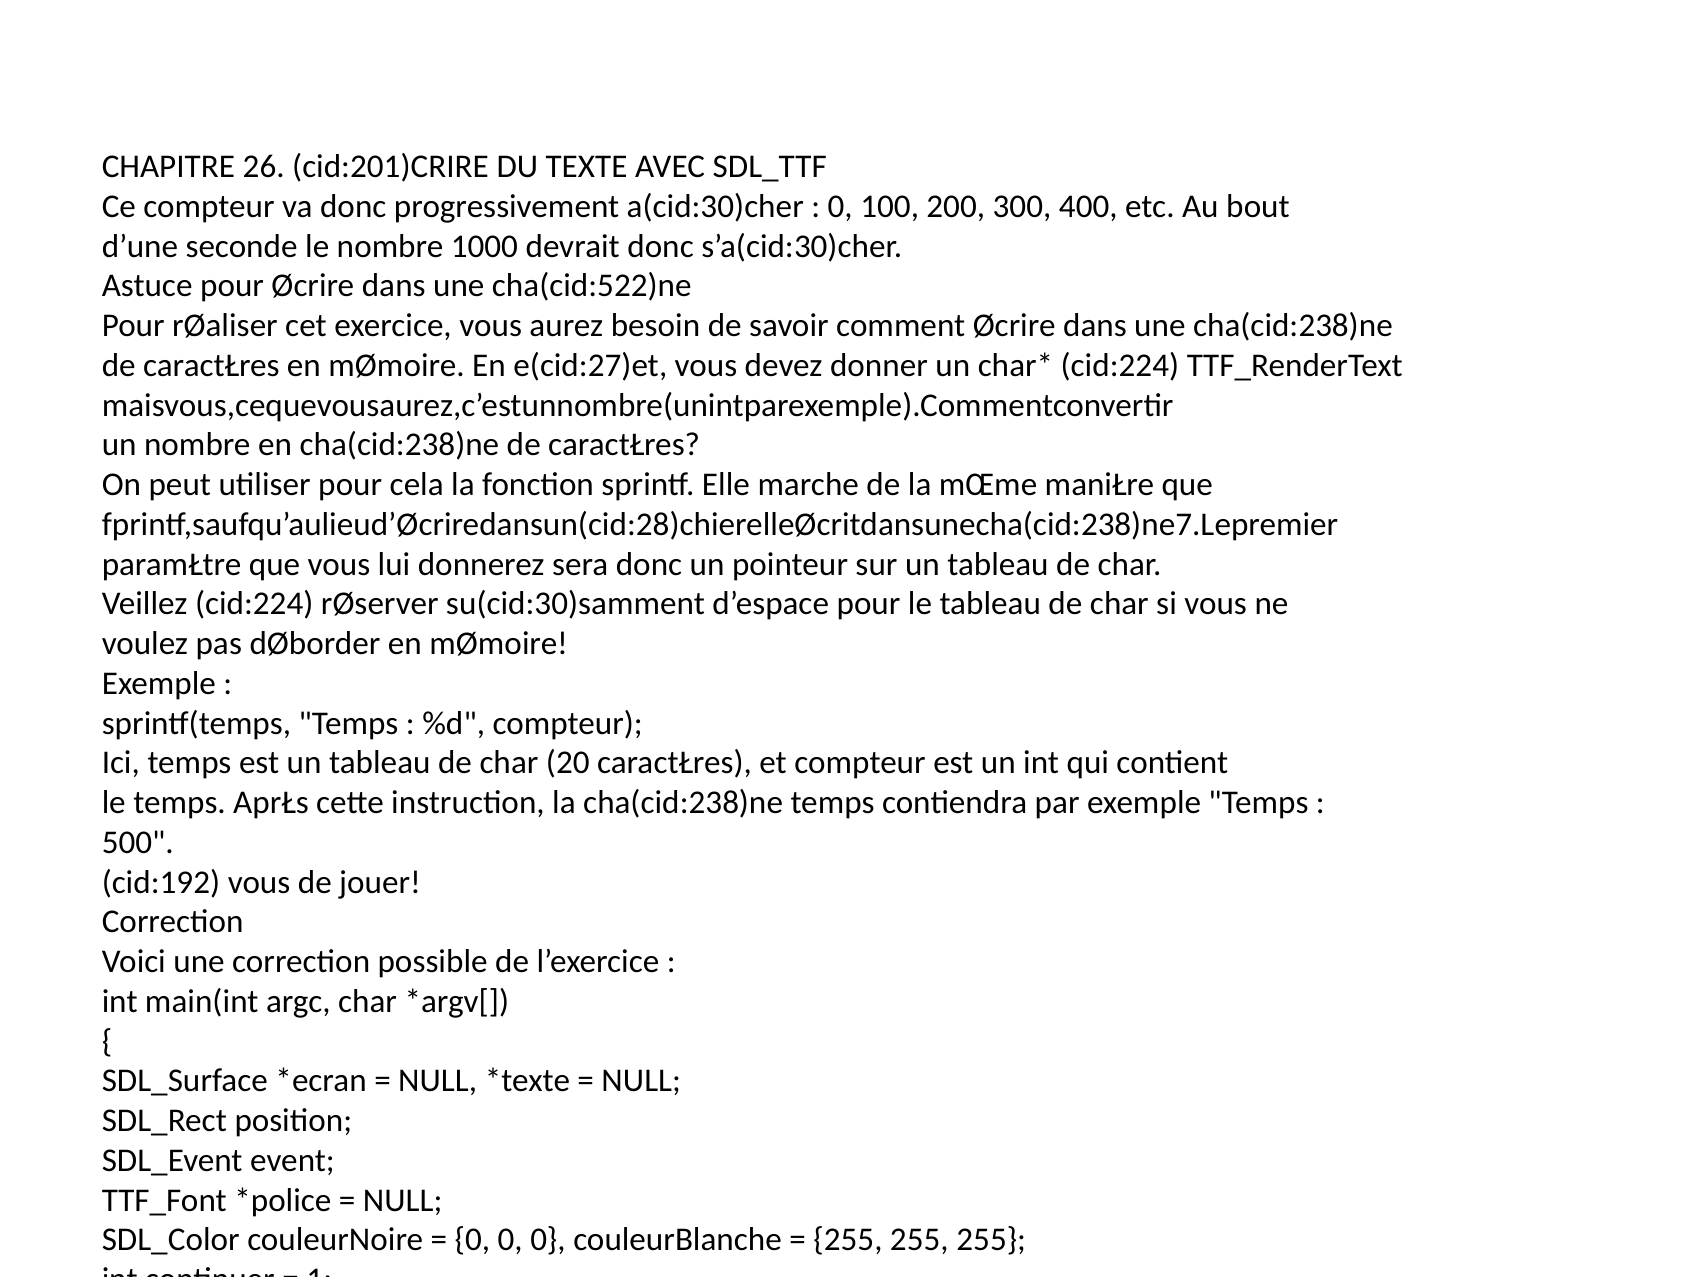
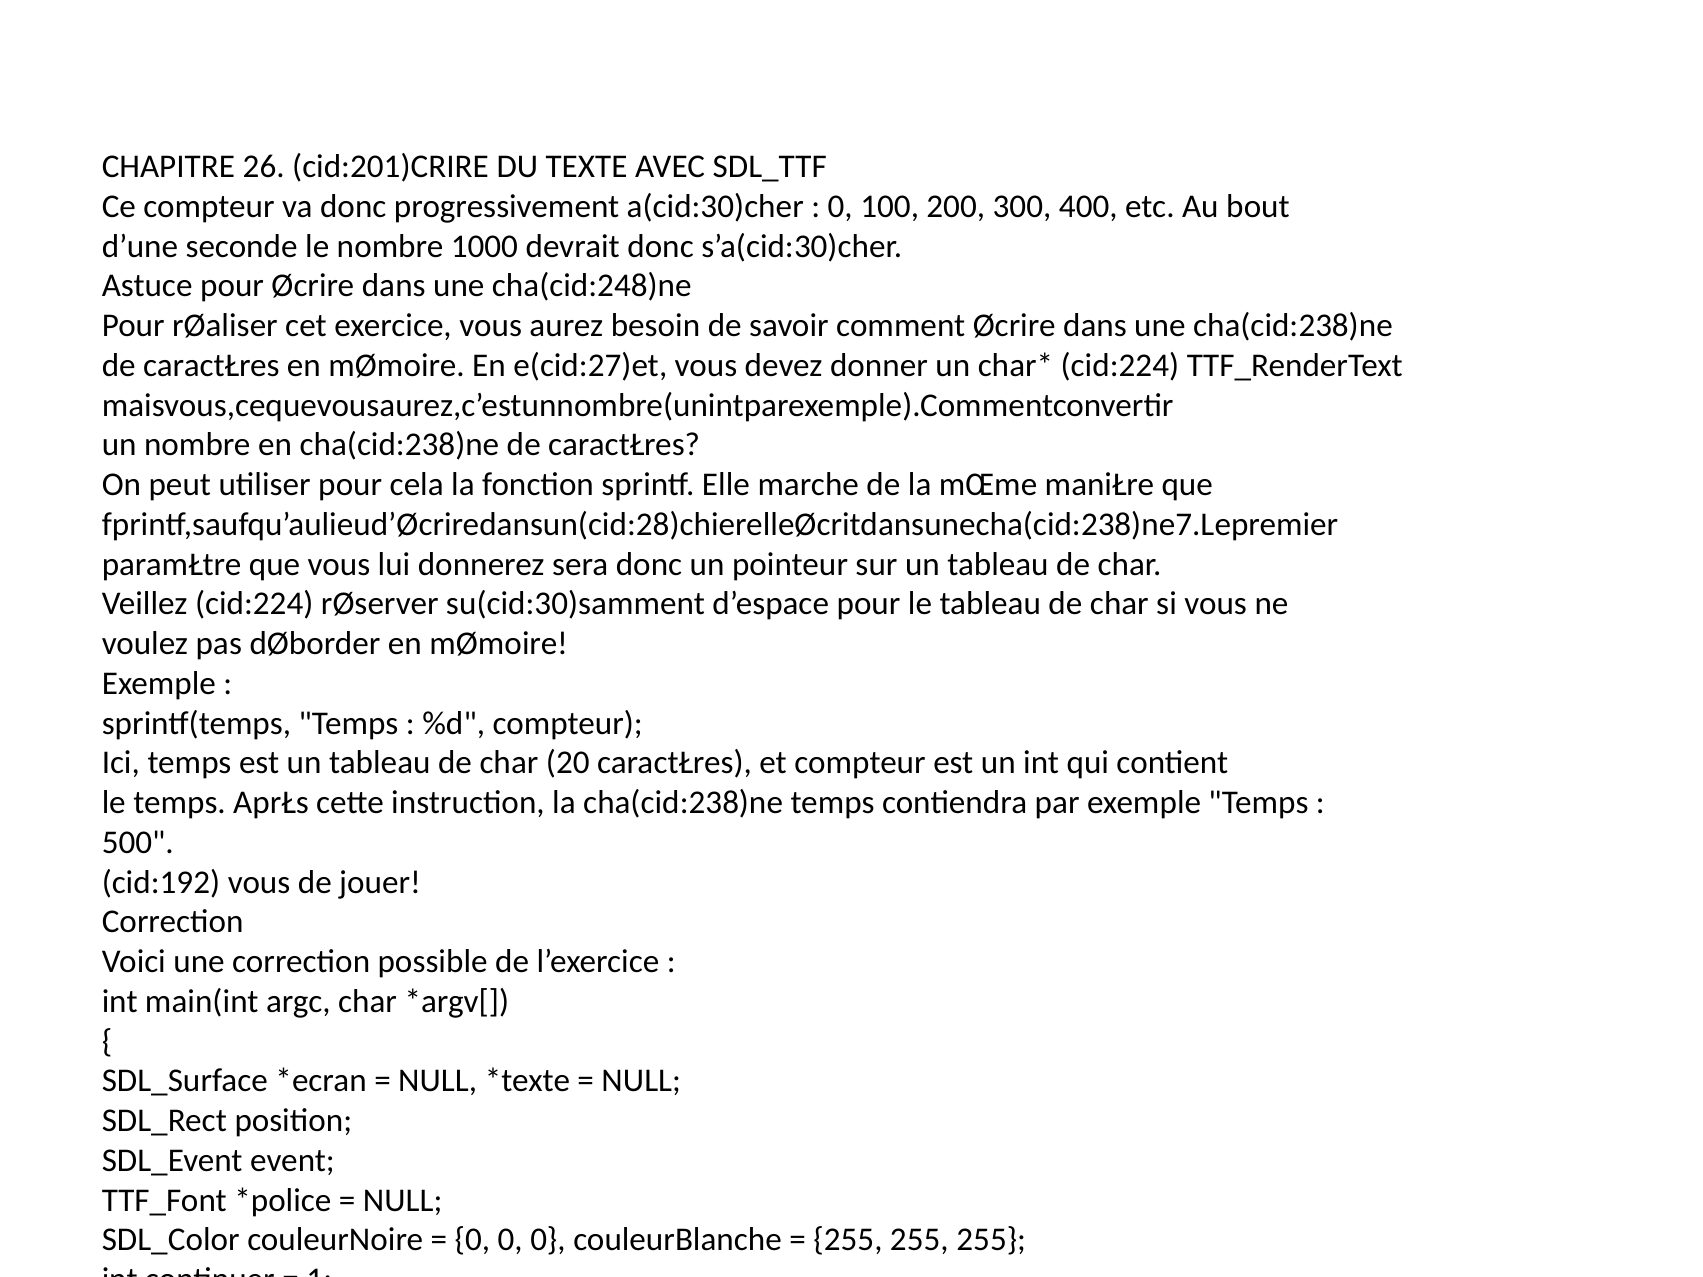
cha(cid:522)ne: cha(cid:522)ne -> cha(cid:248)ne (592, 286)
